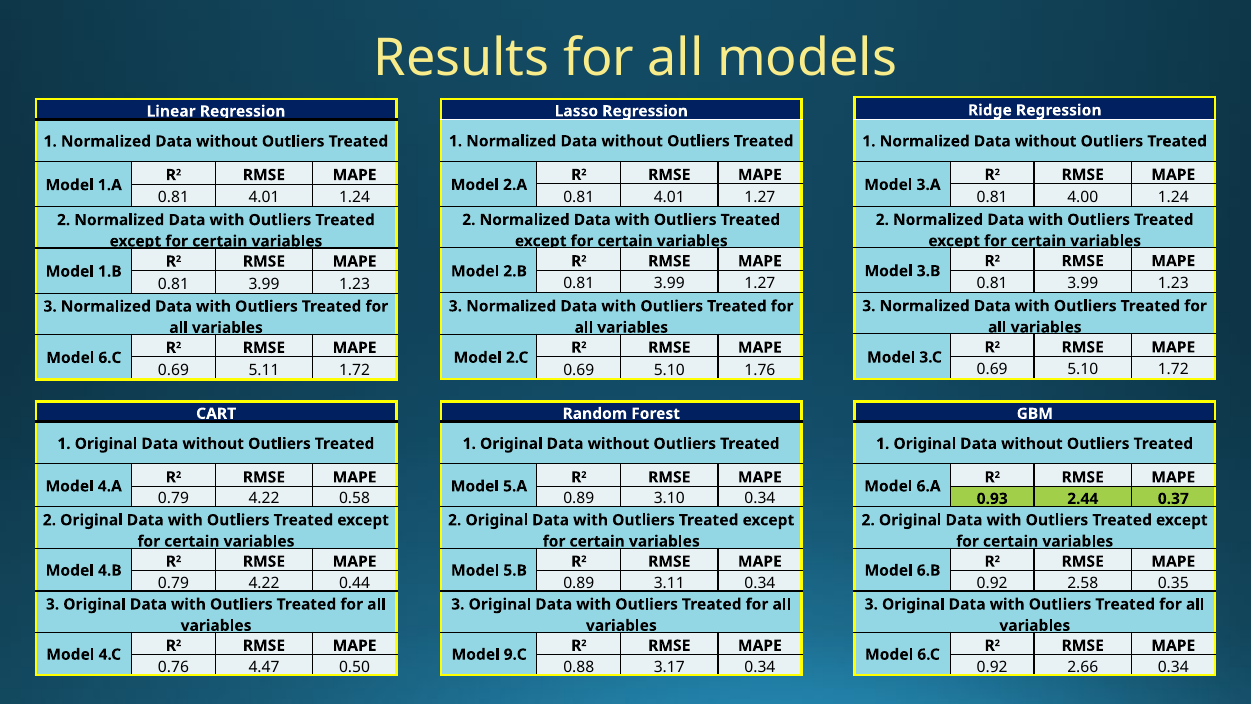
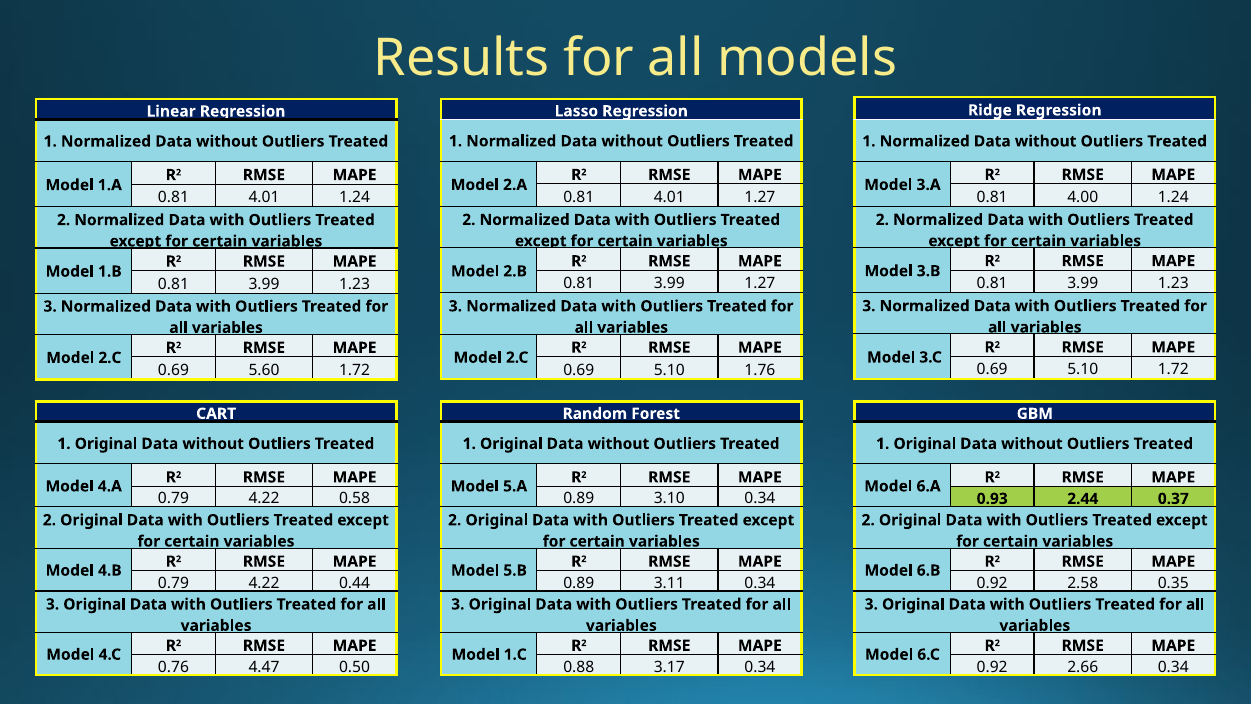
6.C: 6.C -> 2.C (110, 358)
5.11: 5.11 -> 5.60 (264, 370)
9.C: 9.C -> 1.C (515, 654)
